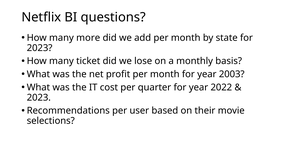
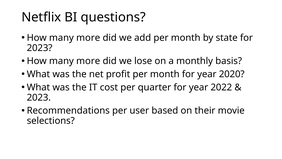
ticket: ticket -> more (88, 61)
2003: 2003 -> 2020 (232, 74)
